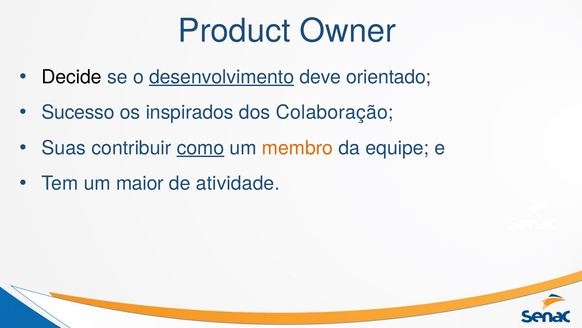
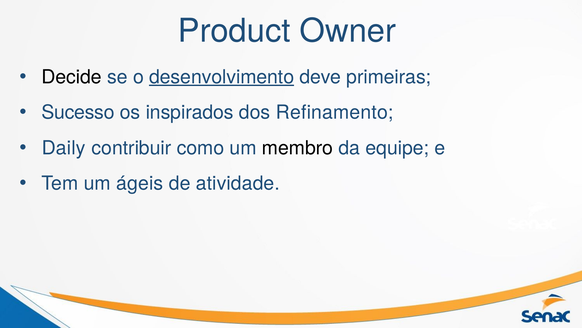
orientado: orientado -> primeiras (389, 77)
Colaboração: Colaboração -> Refinamento (335, 112)
Suas: Suas -> Daily (64, 148)
como underline: present -> none (200, 148)
membro colour: orange -> black (298, 148)
maior: maior -> ágeis (140, 183)
